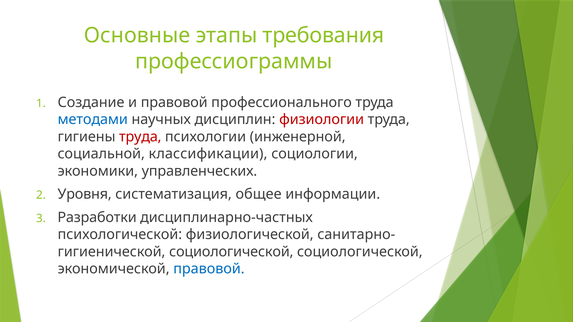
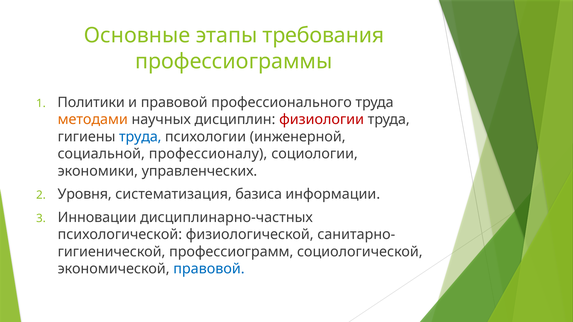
Создание: Создание -> Политики (91, 102)
методами colour: blue -> orange (93, 120)
труда colour: red -> blue (140, 137)
классификации: классификации -> профессионалу (208, 154)
общее: общее -> базиса (259, 194)
Разработки: Разработки -> Инновации (97, 218)
социологической: социологической -> профессиограмм (231, 252)
